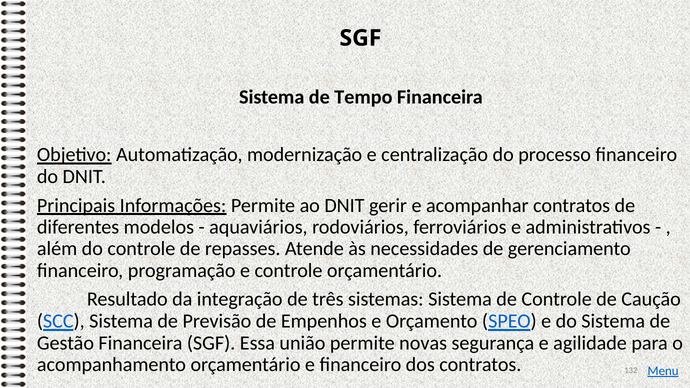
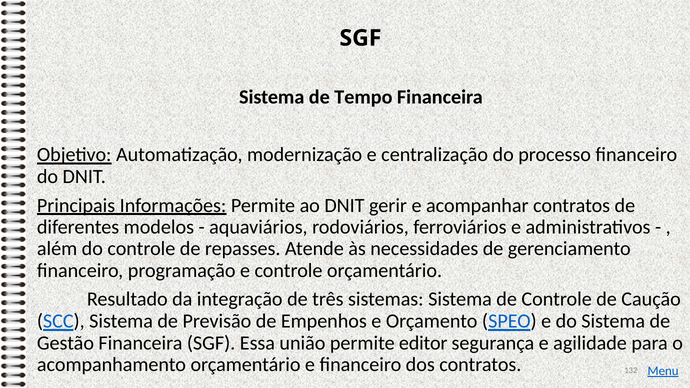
novas: novas -> editor (423, 343)
